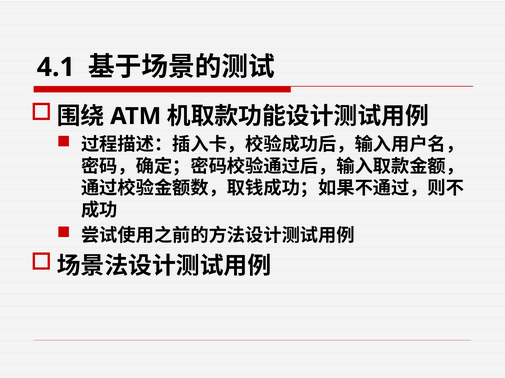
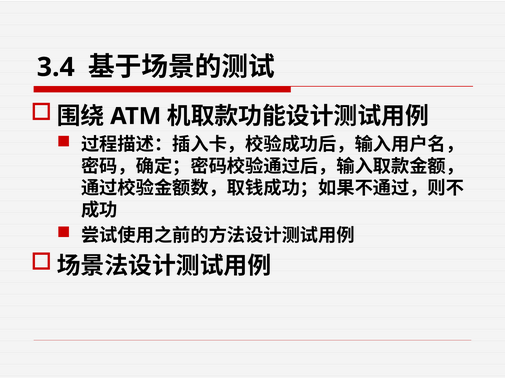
4.1: 4.1 -> 3.4 (56, 67)
